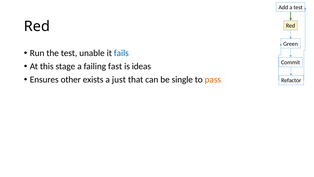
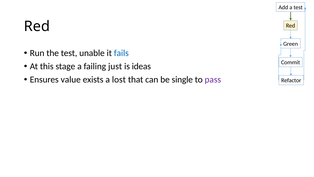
fast: fast -> just (115, 66)
other: other -> value (71, 79)
just: just -> lost (119, 79)
pass colour: orange -> purple (213, 79)
